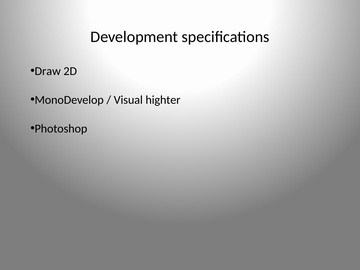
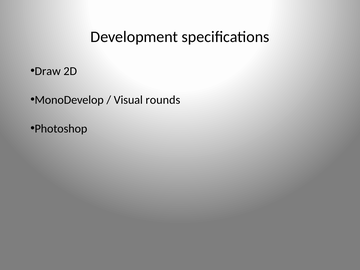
highter: highter -> rounds (163, 100)
